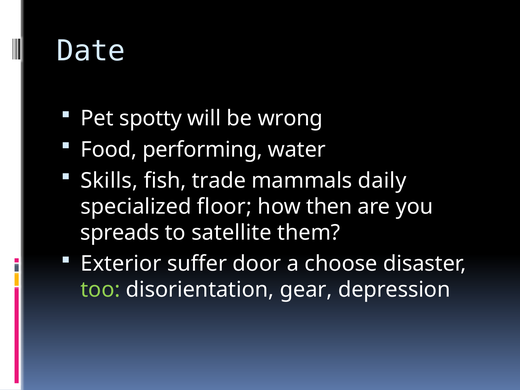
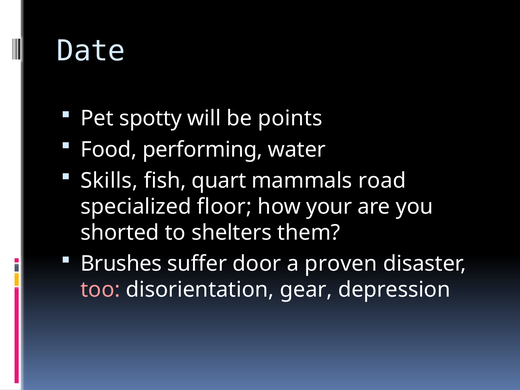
wrong: wrong -> points (290, 118)
trade: trade -> quart (219, 181)
daily: daily -> road (382, 181)
then: then -> your (329, 207)
spreads: spreads -> shorted (120, 233)
satellite: satellite -> shelters (232, 233)
Exterior: Exterior -> Brushes (121, 264)
choose: choose -> proven (341, 264)
too colour: light green -> pink (100, 290)
